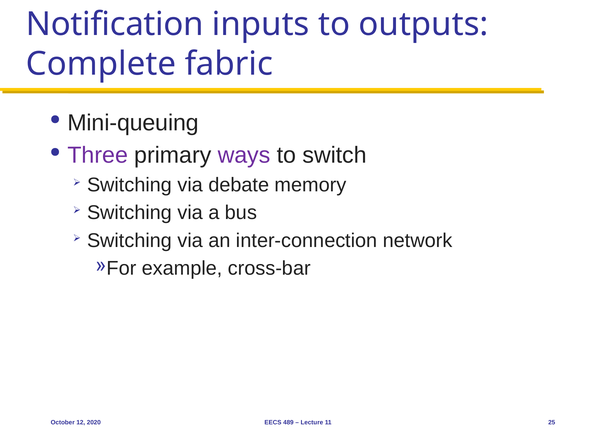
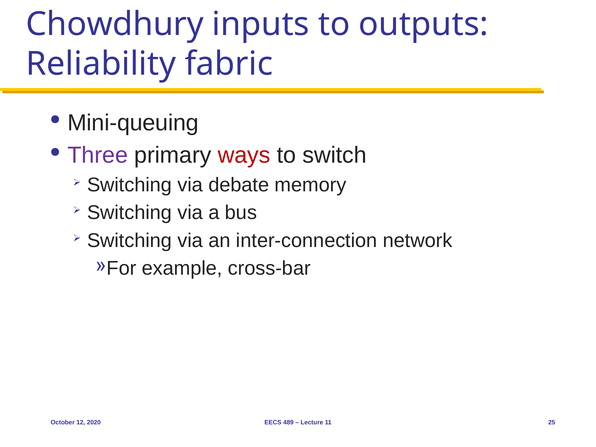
Notification: Notification -> Chowdhury (115, 24)
Complete: Complete -> Reliability (101, 64)
ways colour: purple -> red (244, 155)
